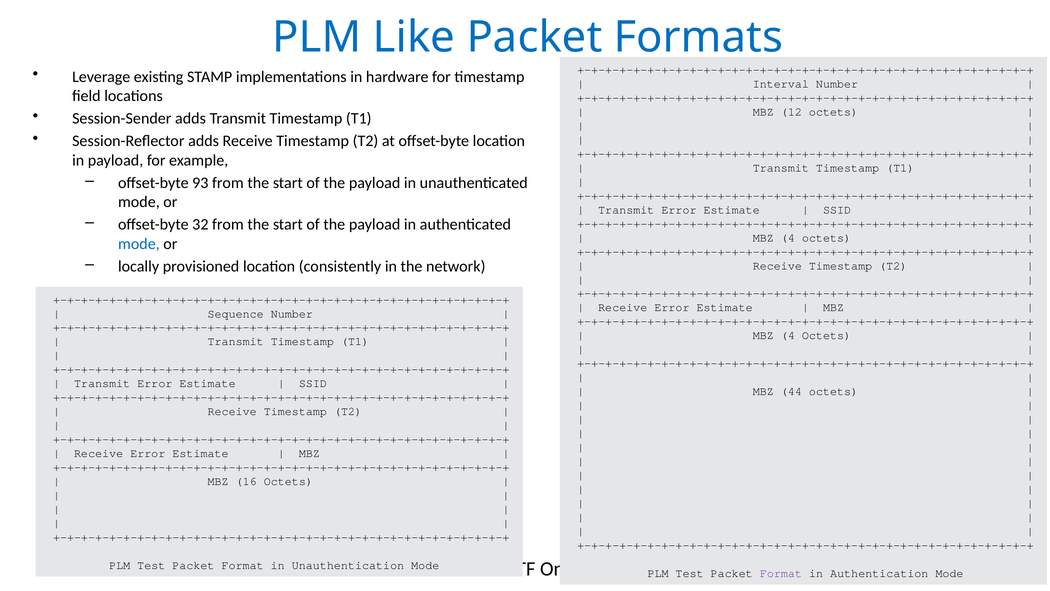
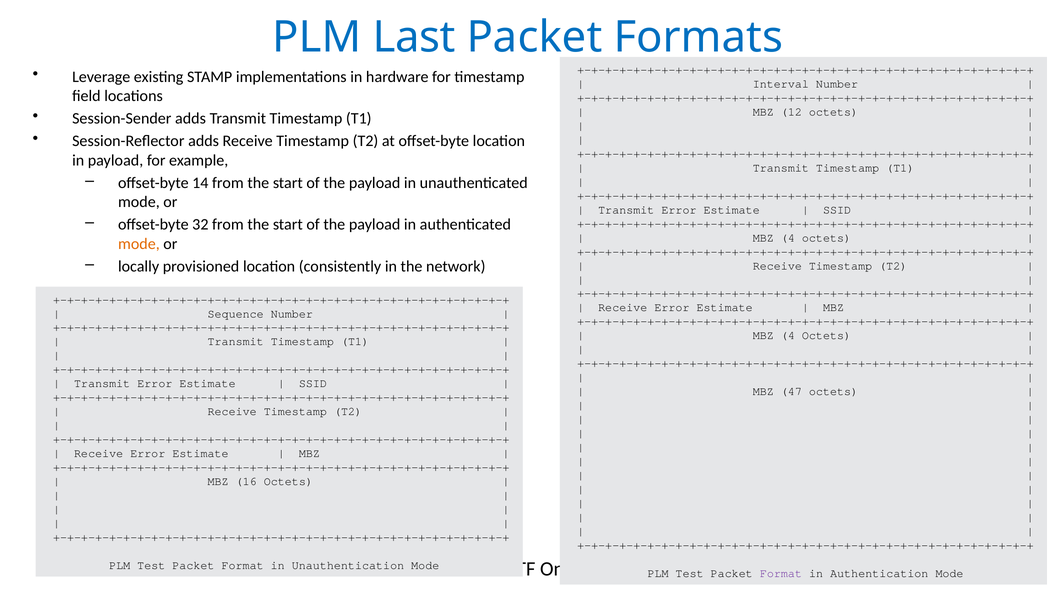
Like: Like -> Last (414, 38)
93: 93 -> 14 (200, 183)
mode colour: blue -> orange (139, 244)
44: 44 -> 47 (791, 391)
